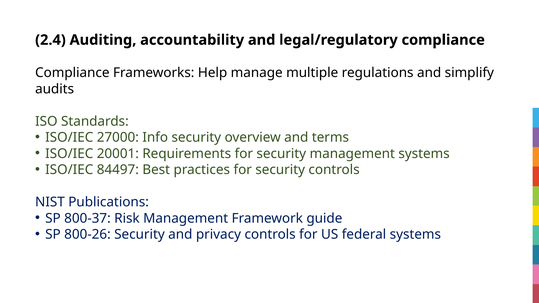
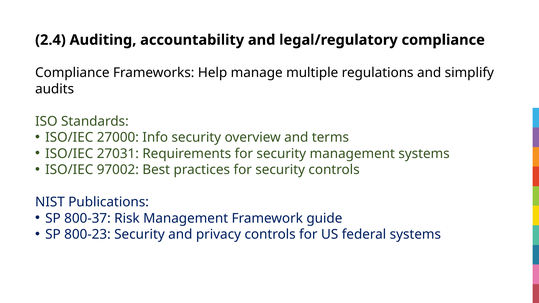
20001: 20001 -> 27031 (118, 154)
84497: 84497 -> 97002 (118, 170)
800-26: 800-26 -> 800-23 (87, 235)
